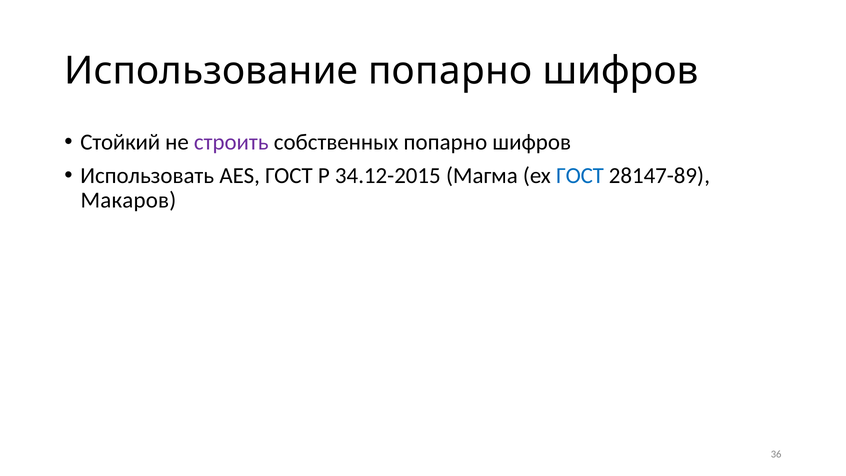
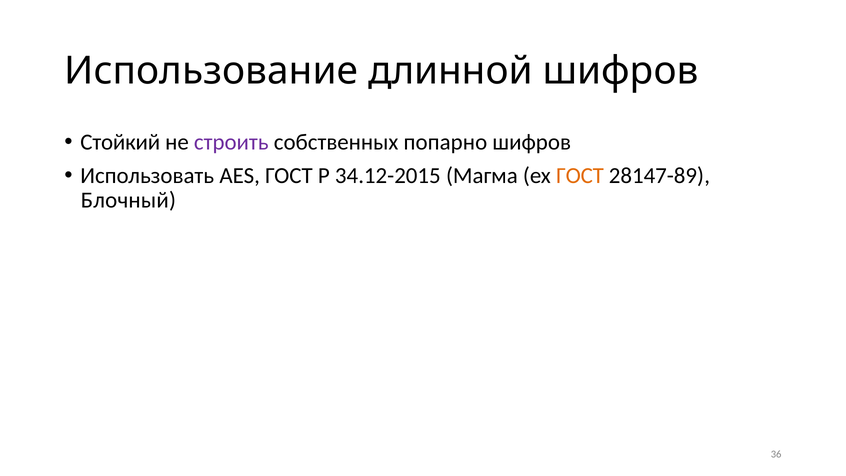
Использование попарно: попарно -> длинной (450, 71)
ГОСТ colour: blue -> orange (580, 176)
Макаров: Макаров -> Блочный (128, 200)
